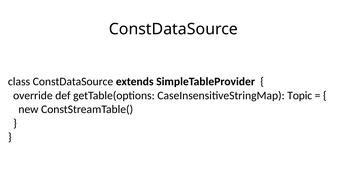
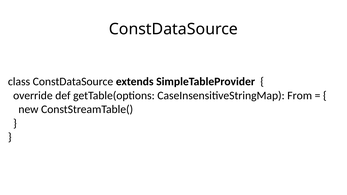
Topic: Topic -> From (300, 96)
